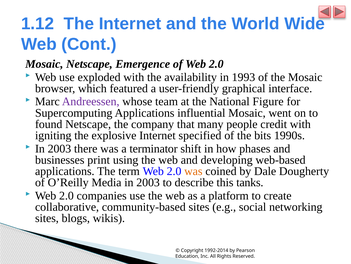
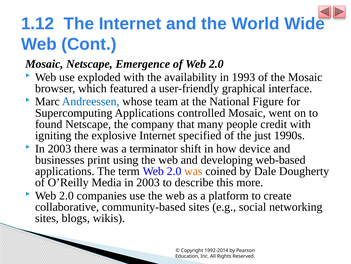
Andreessen colour: purple -> blue (91, 101)
influential: influential -> controlled (201, 113)
bits: bits -> just (263, 135)
phases: phases -> device (255, 148)
tanks: tanks -> more (250, 182)
